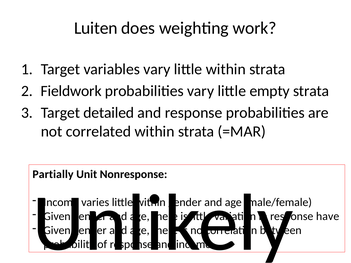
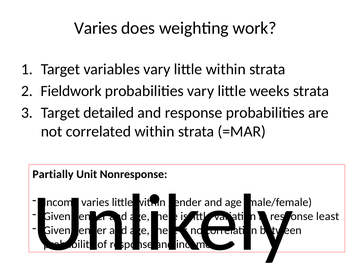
Luiten: Luiten -> Varies (96, 28)
empty: empty -> weeks (270, 91)
have: have -> least (328, 216)
